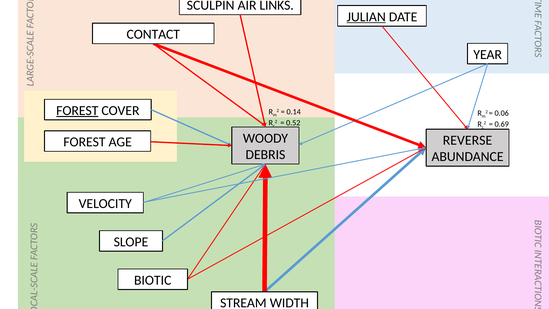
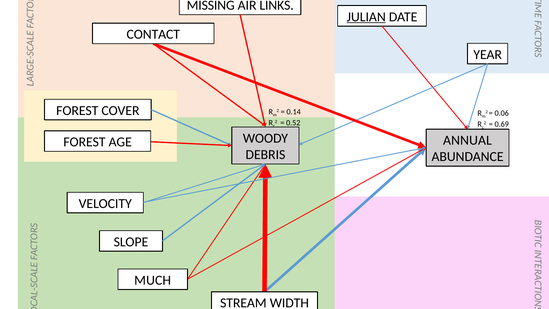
SCULPIN: SCULPIN -> MISSING (211, 5)
FOREST underline: present -> none (77, 111)
REVERSE: REVERSE -> ANNUAL (467, 140)
BIOTIC: BIOTIC -> MUCH (153, 280)
